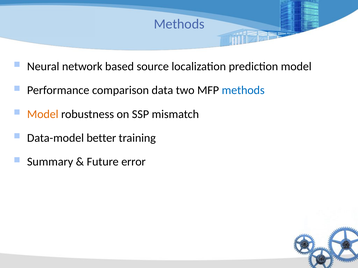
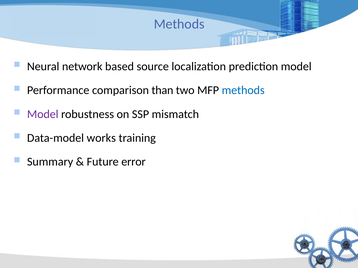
data: data -> than (162, 90)
Model colour: orange -> purple (43, 114)
better: better -> works (101, 138)
